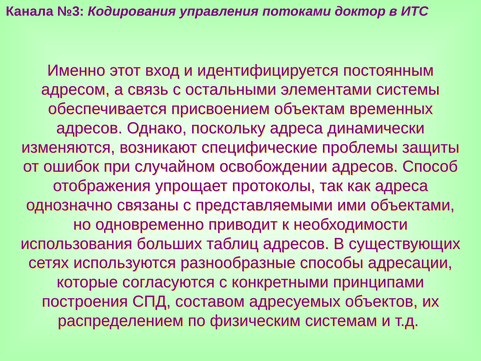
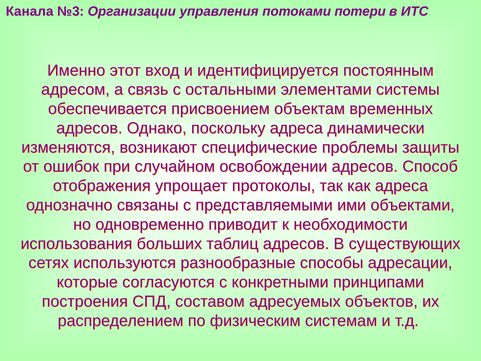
Кодирования: Кодирования -> Организации (132, 11)
доктор: доктор -> потери (360, 11)
